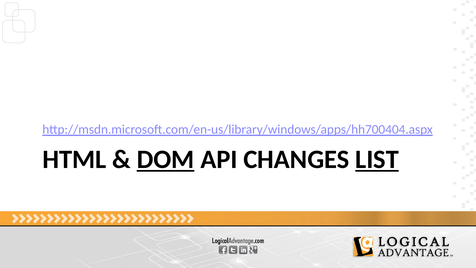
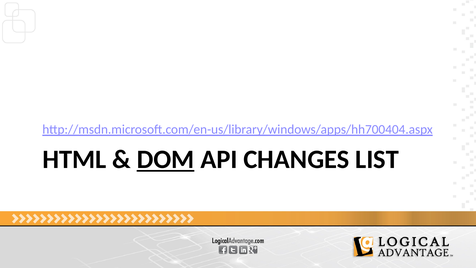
LIST underline: present -> none (377, 159)
